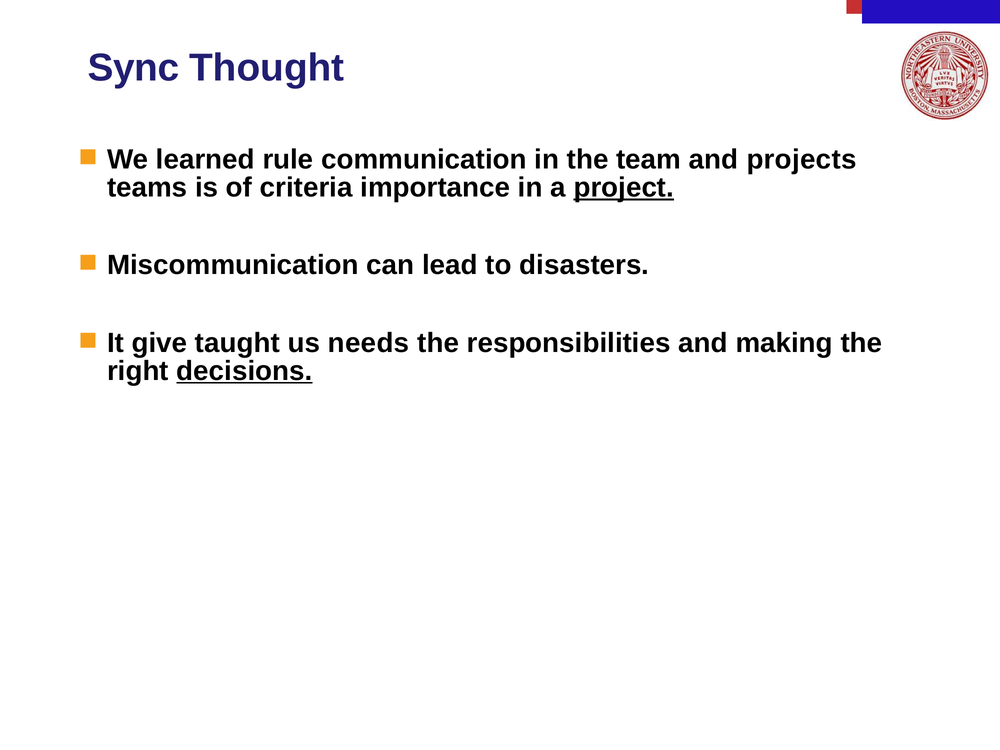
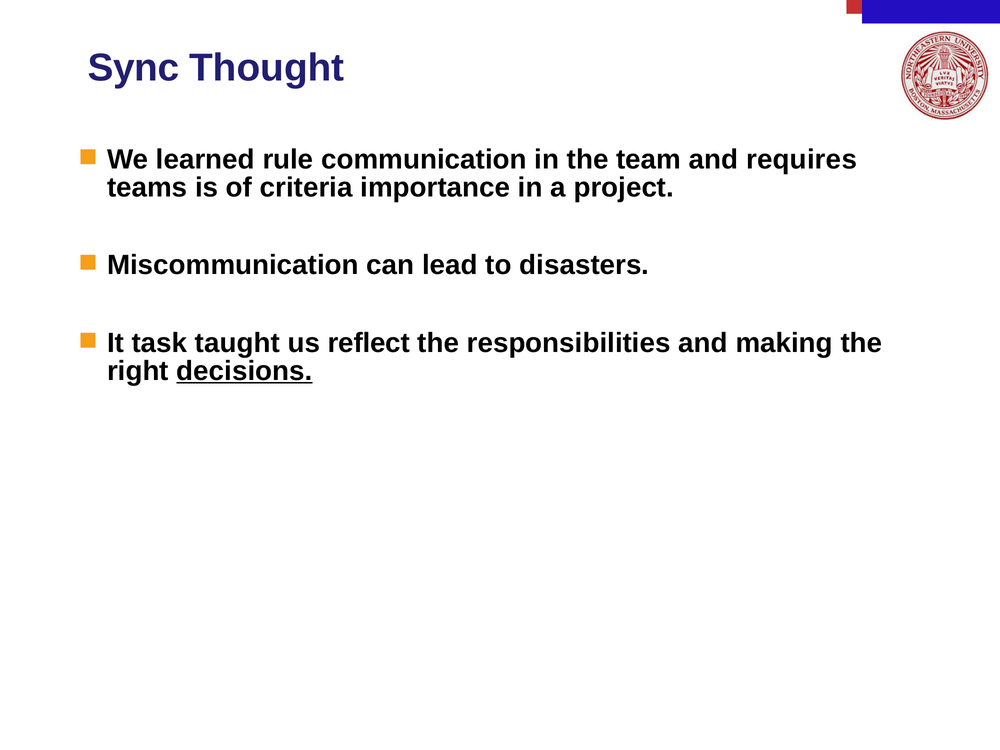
projects: projects -> requires (802, 160)
project underline: present -> none (624, 188)
give: give -> task (159, 343)
needs: needs -> reflect (369, 343)
